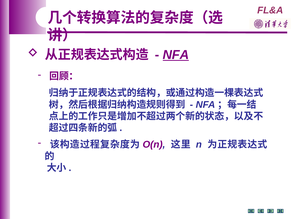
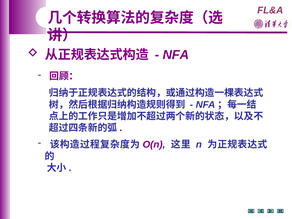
NFA underline: present -> none (176, 55)
